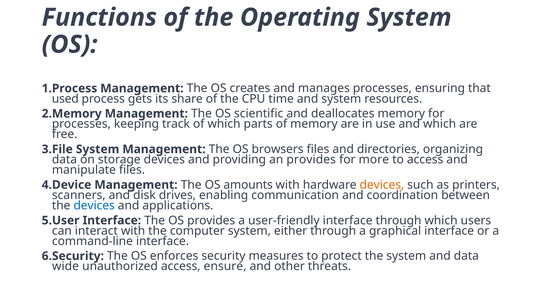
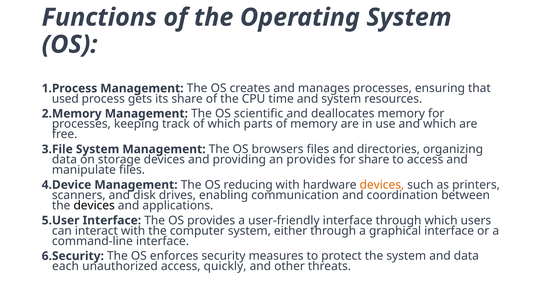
for more: more -> share (374, 159)
amounts: amounts -> reducing (248, 185)
devices colour: blue -> black (94, 205)
wide: wide -> each (65, 266)
ensure: ensure -> quickly (225, 266)
